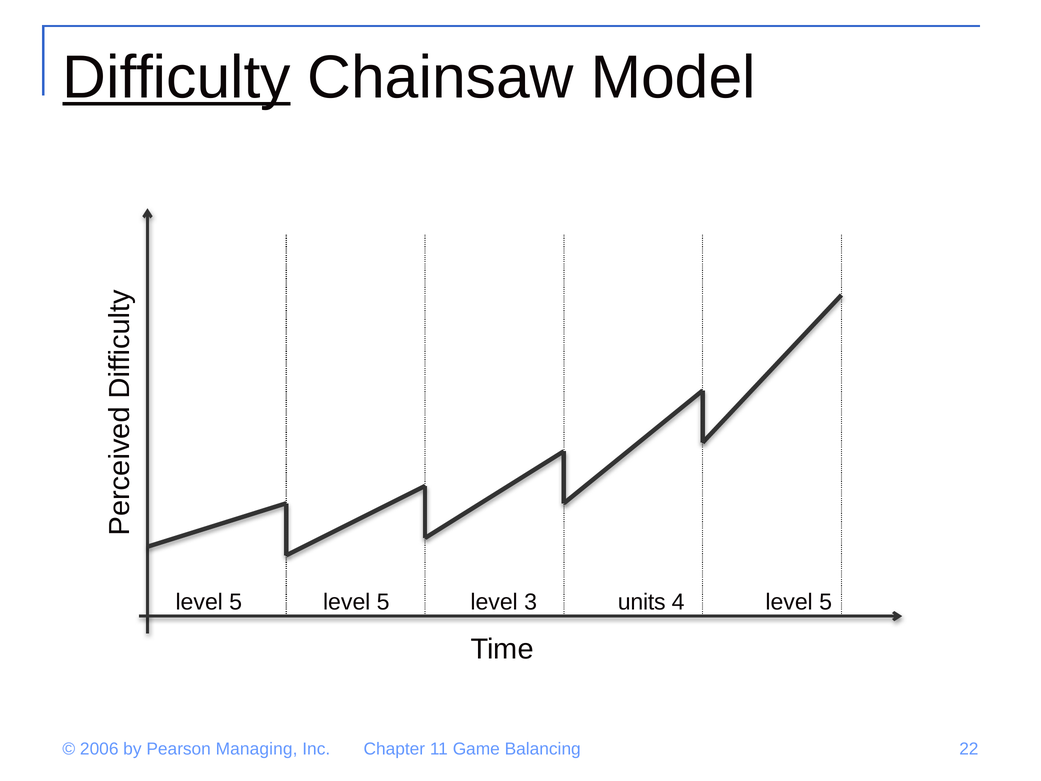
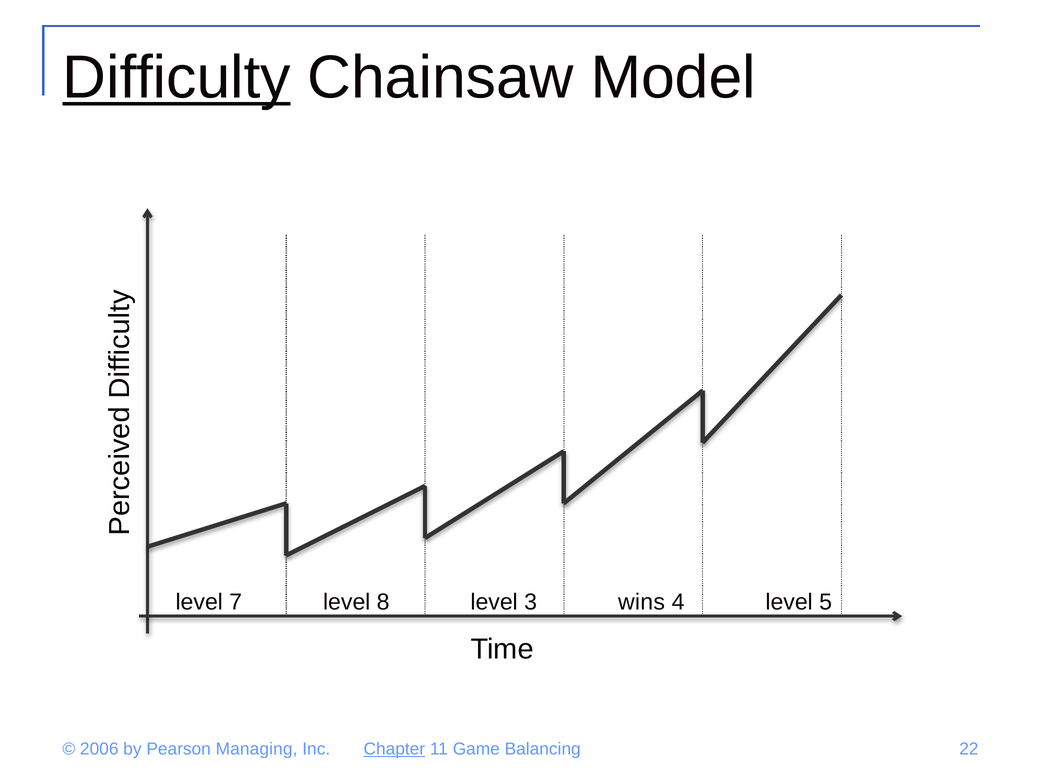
5: 5 -> 7 (236, 602)
5: 5 -> 8 (383, 602)
units: units -> wins (642, 602)
Chapter underline: none -> present (394, 749)
